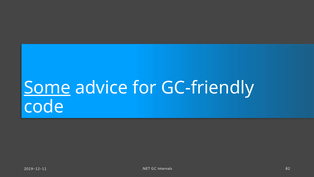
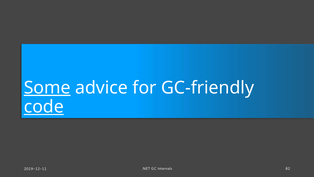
code underline: none -> present (44, 107)
